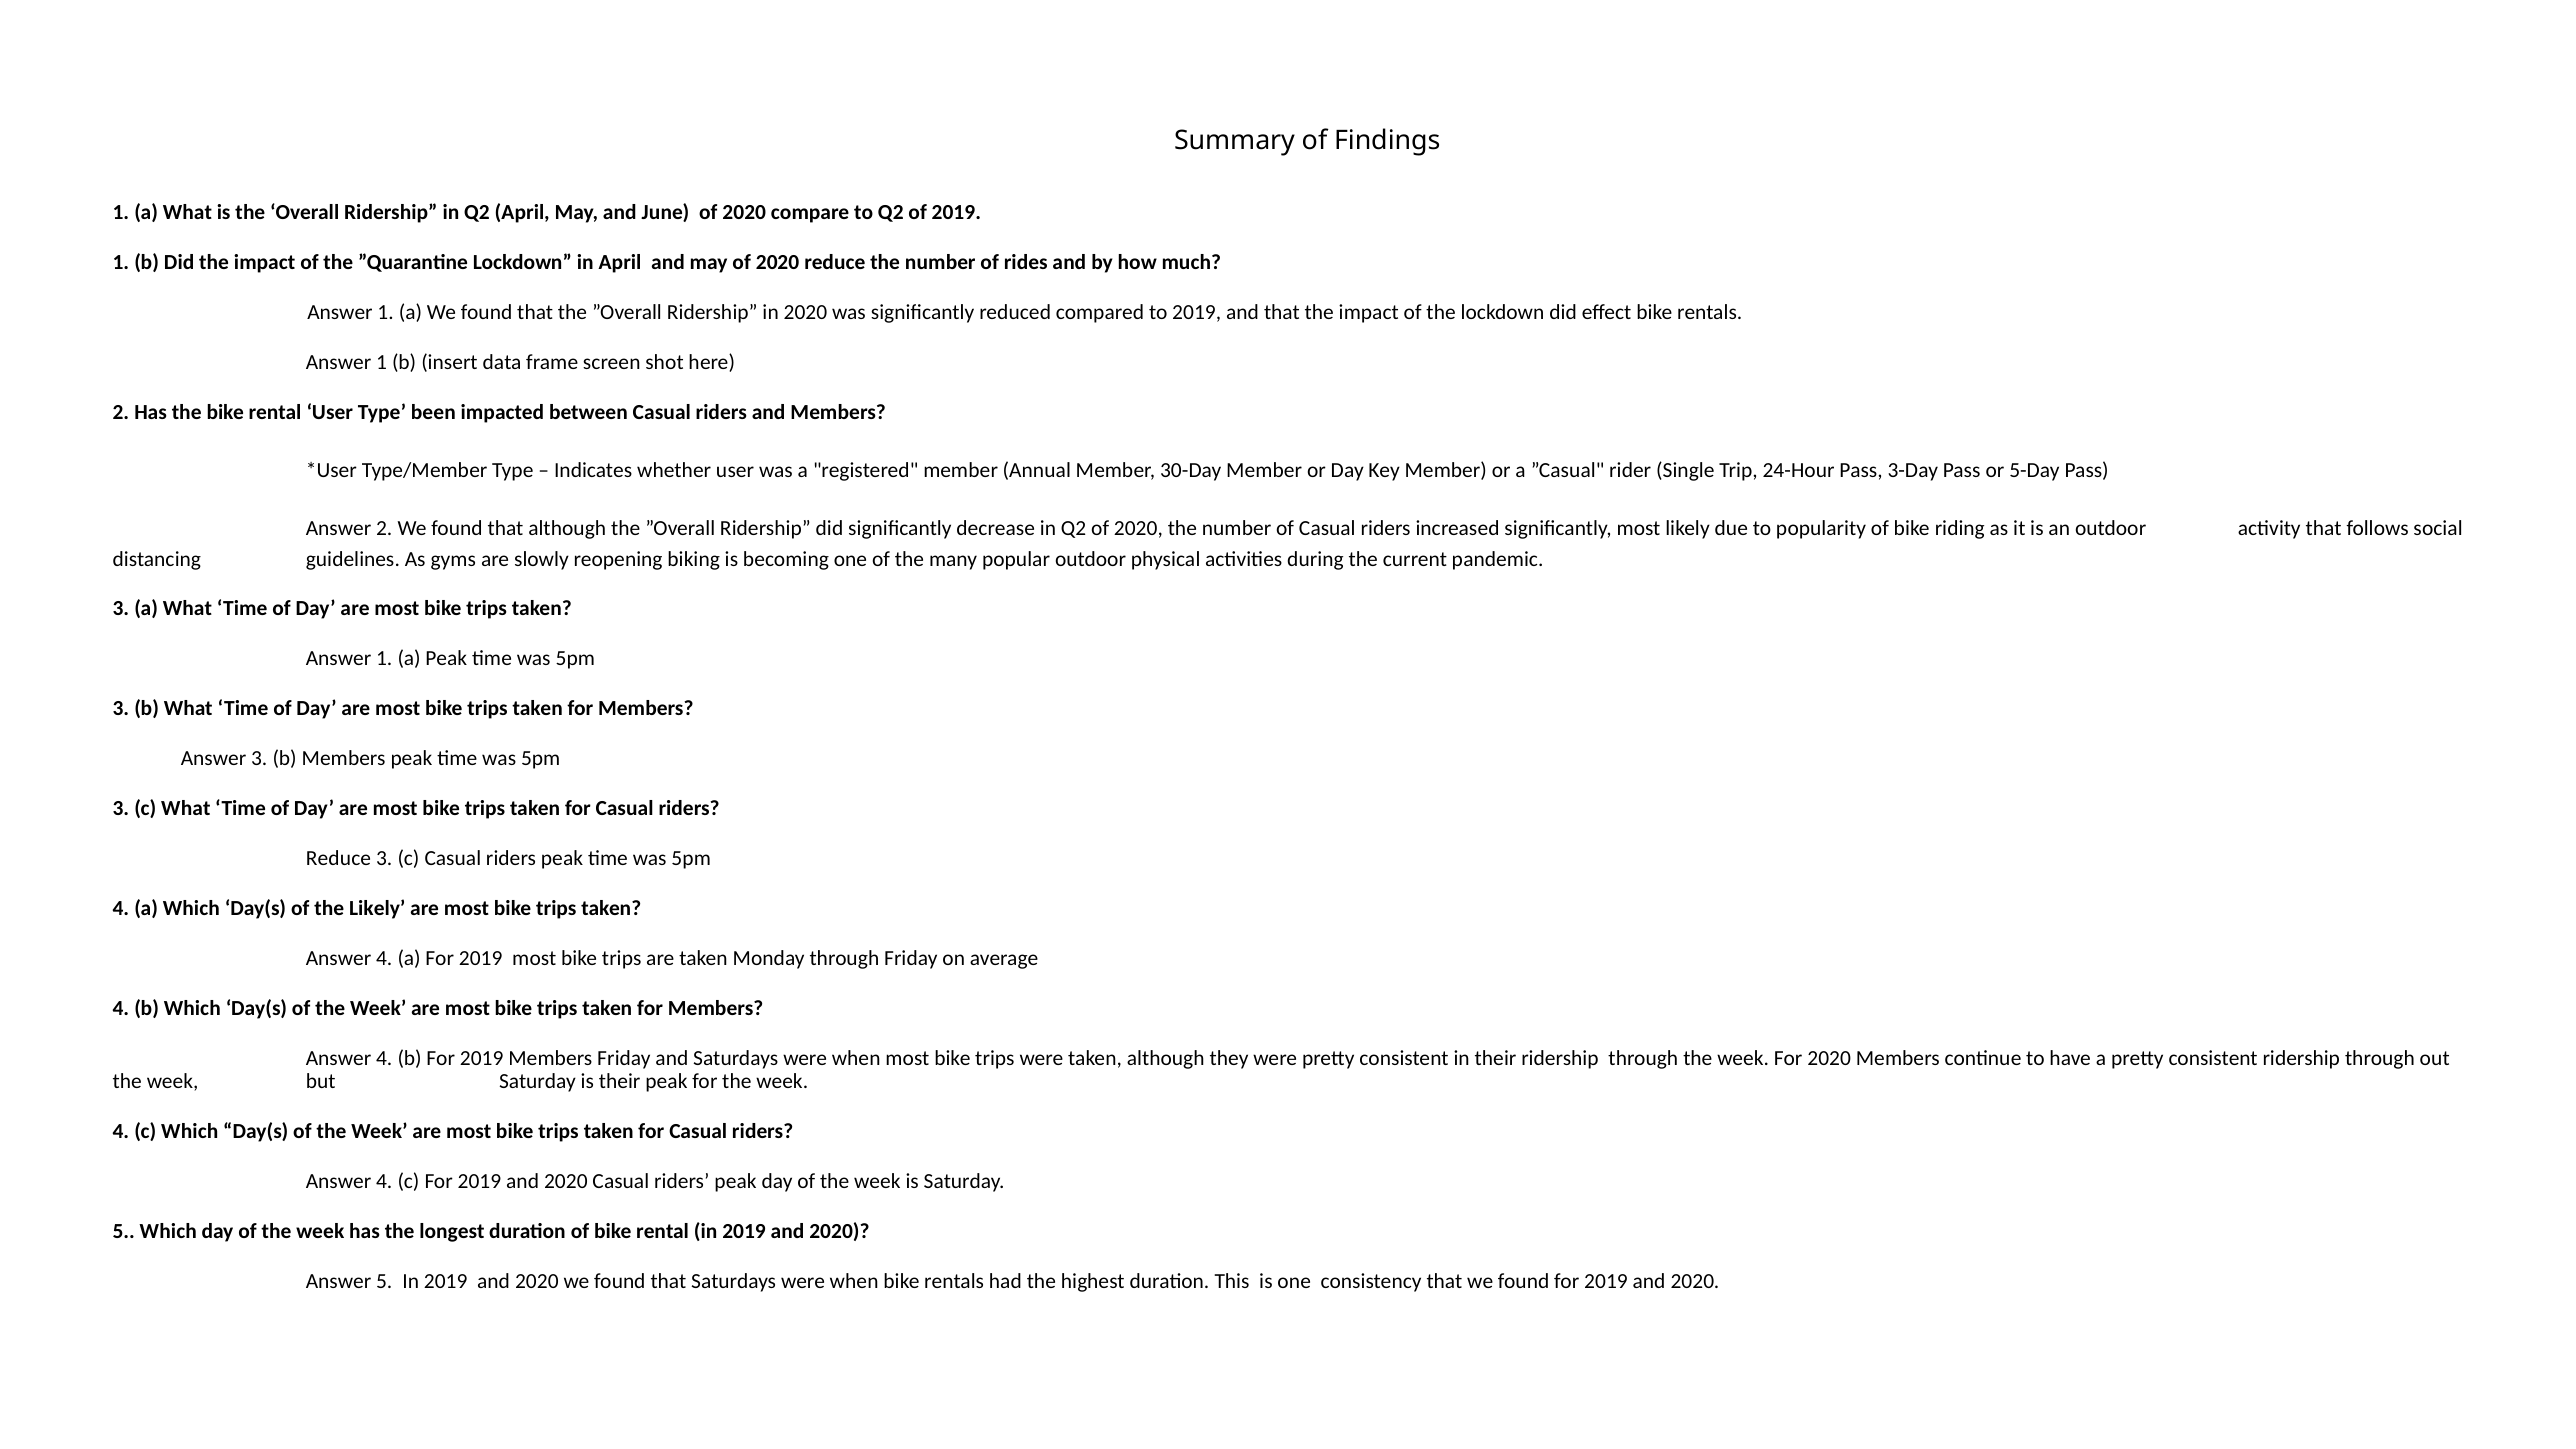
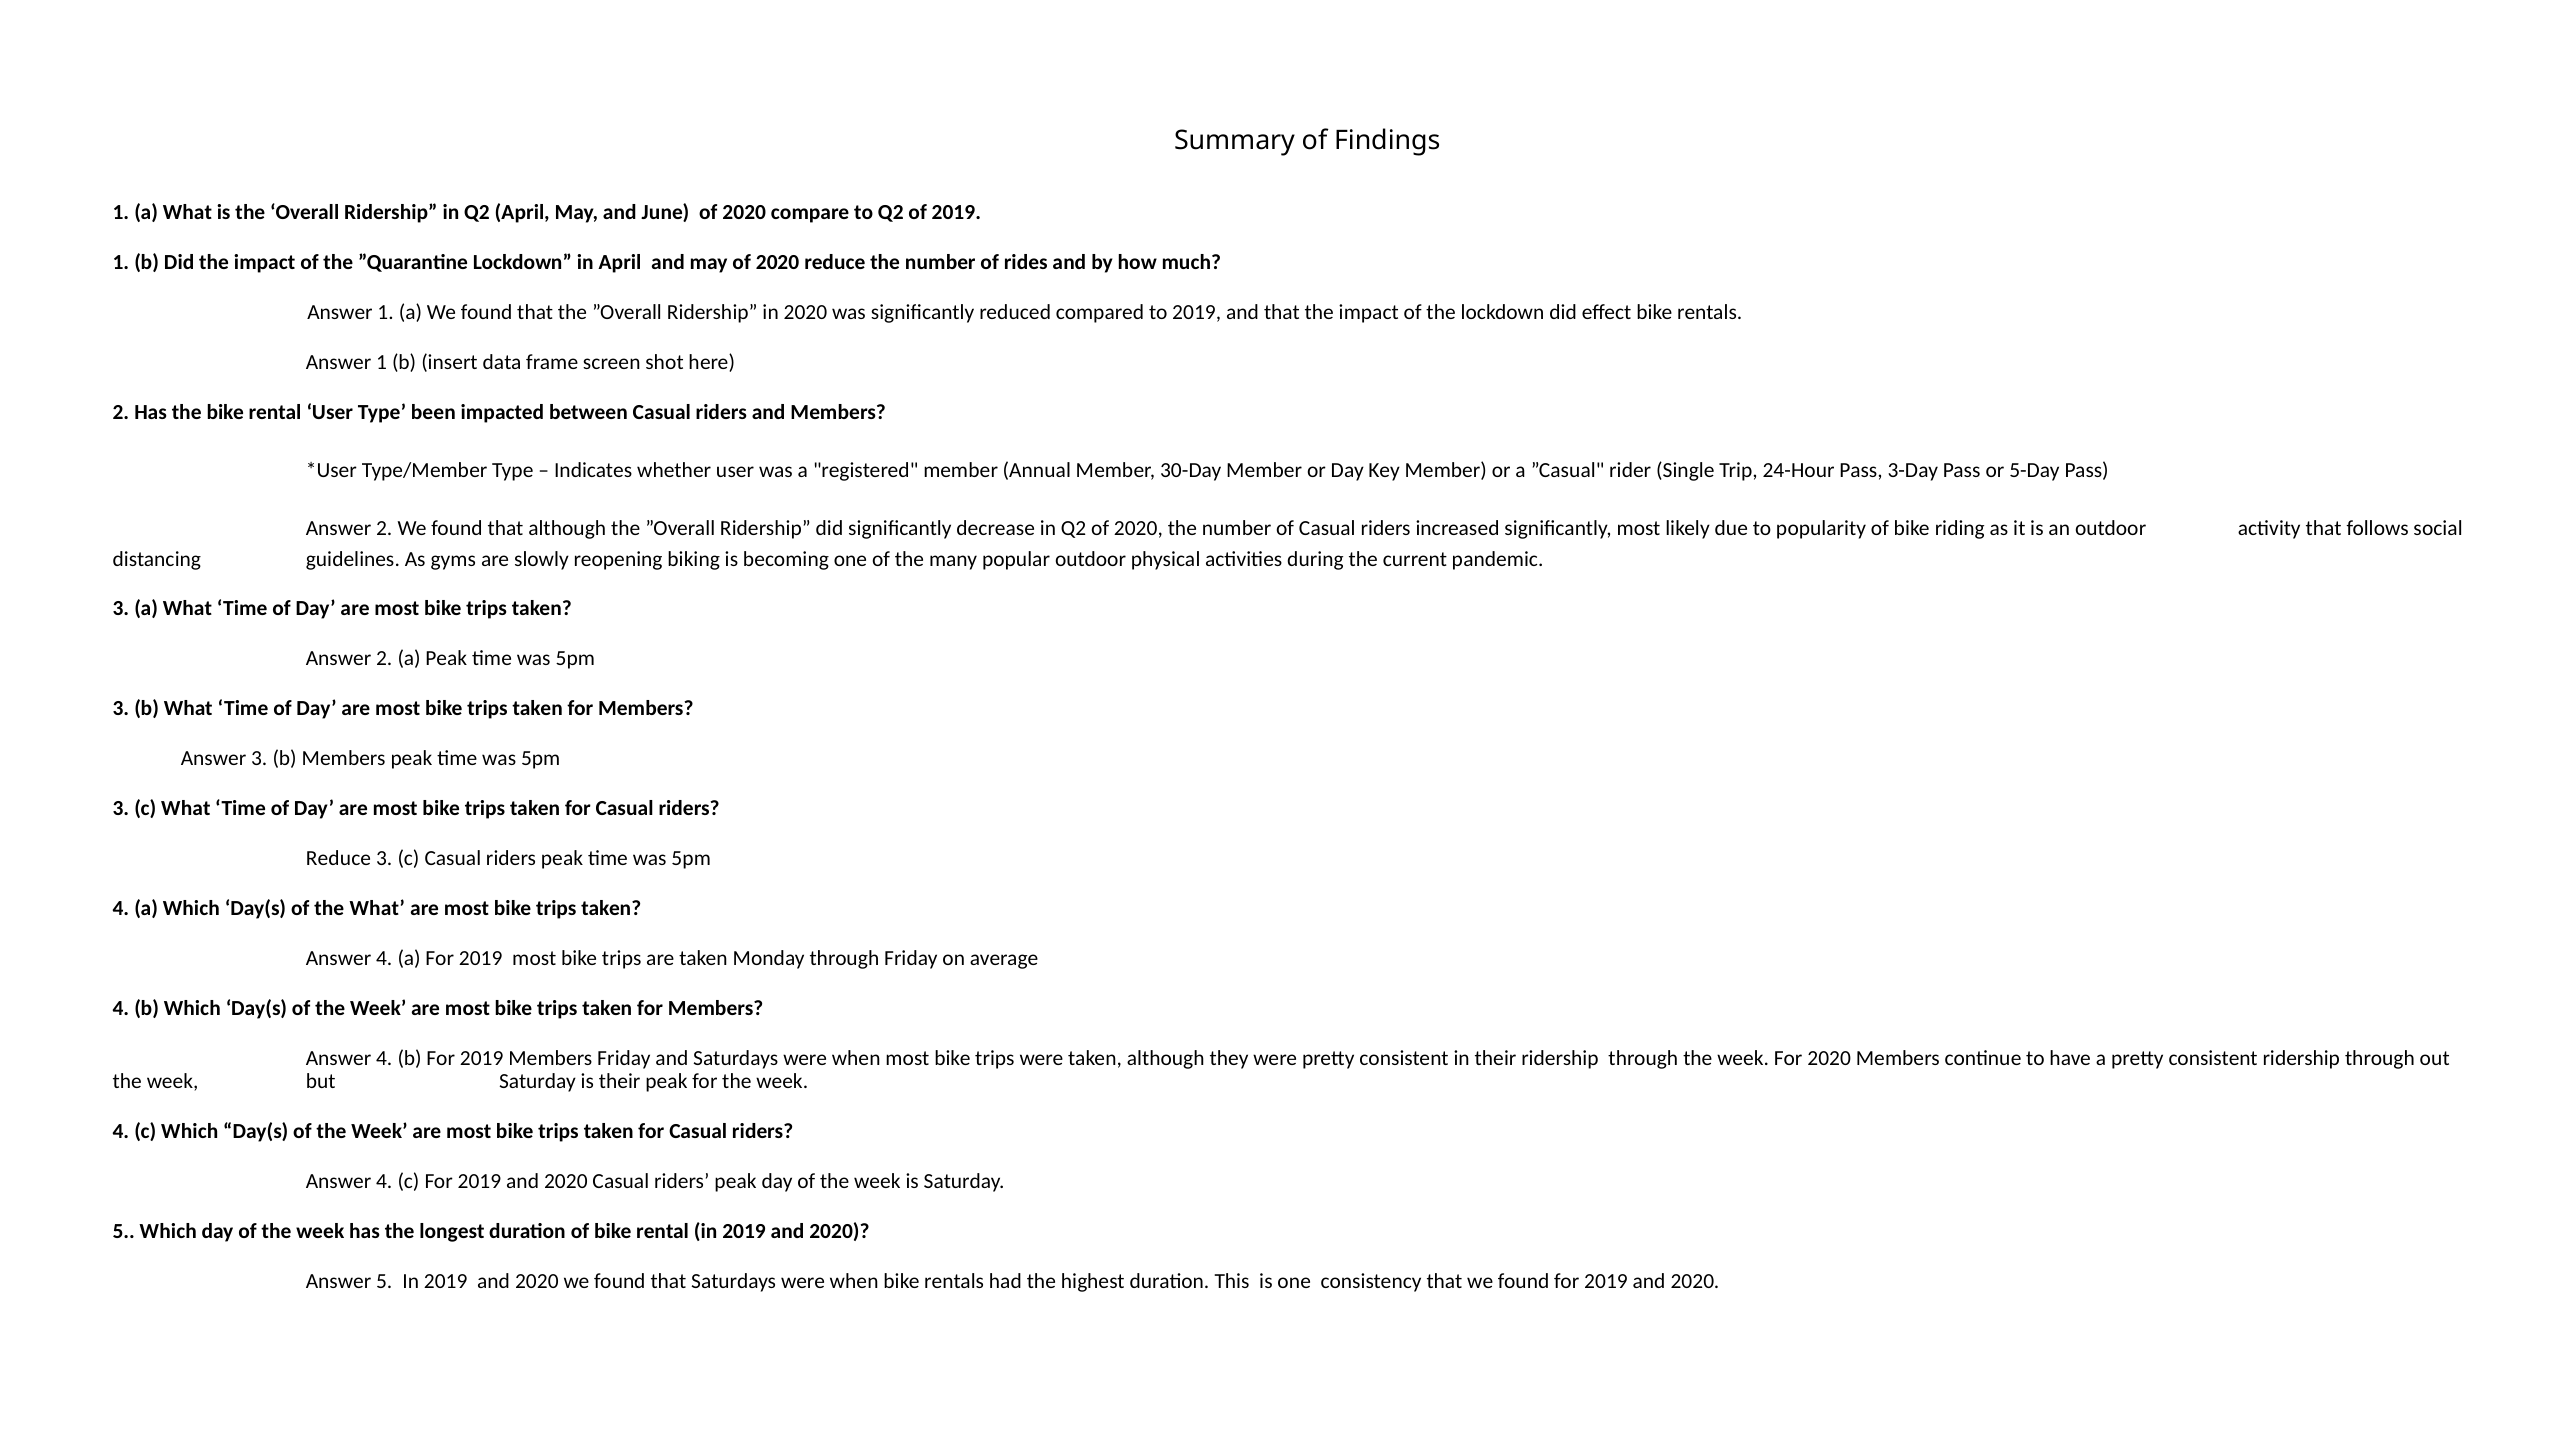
1: 1 -> 2 (384, 659)
the Likely: Likely -> What (377, 909)
